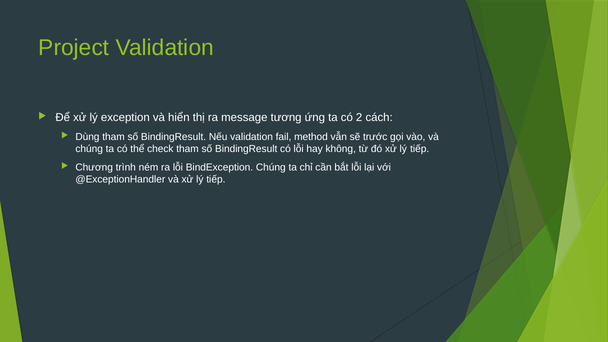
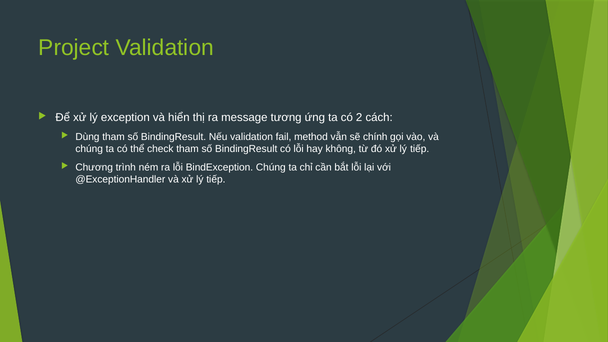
trước: trước -> chính (375, 137)
